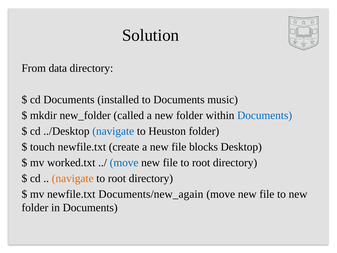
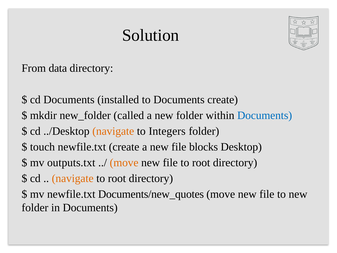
Documents music: music -> create (223, 100)
navigate colour: blue -> orange (113, 131)
Heuston: Heuston -> Integers (167, 131)
worked.txt: worked.txt -> outputs.txt (71, 163)
move colour: blue -> orange (124, 163)
Documents/new_again: Documents/new_again -> Documents/new_quotes (151, 194)
